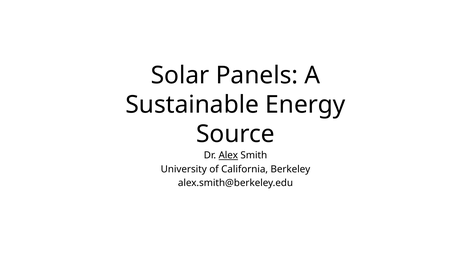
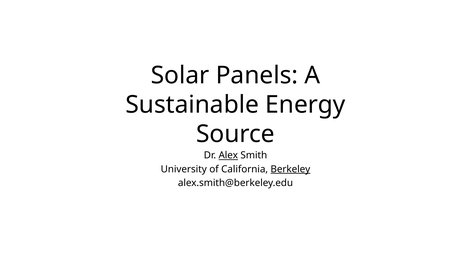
Berkeley underline: none -> present (290, 169)
